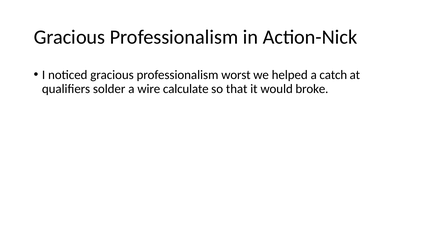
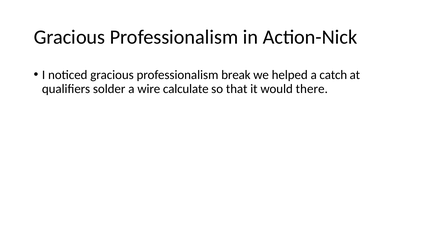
worst: worst -> break (236, 75)
broke: broke -> there (312, 89)
